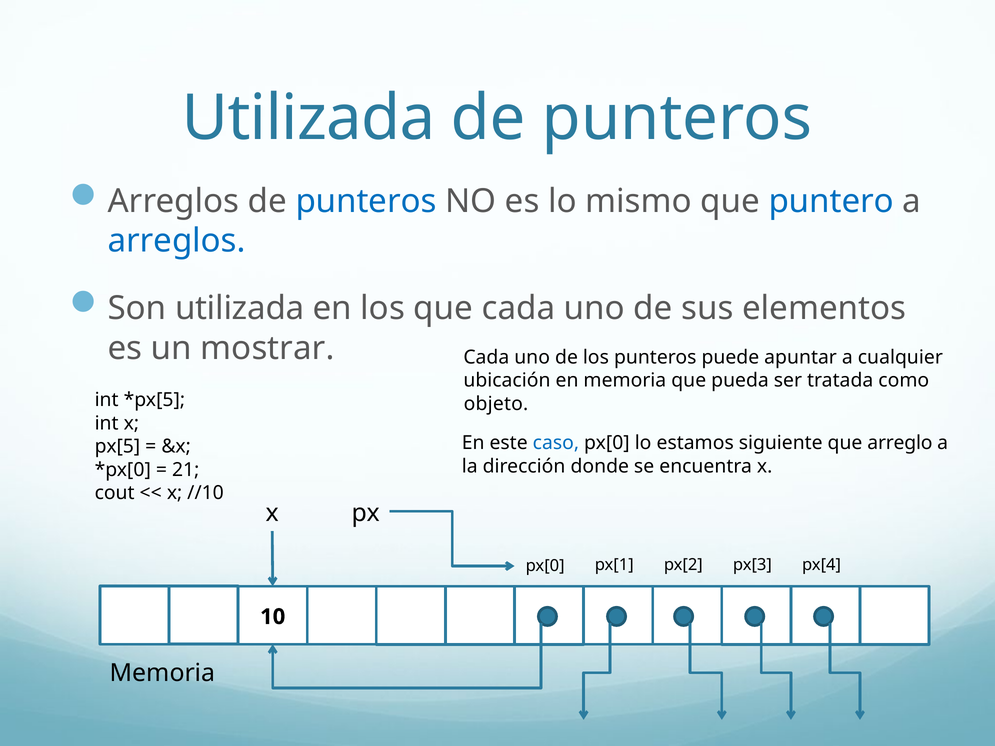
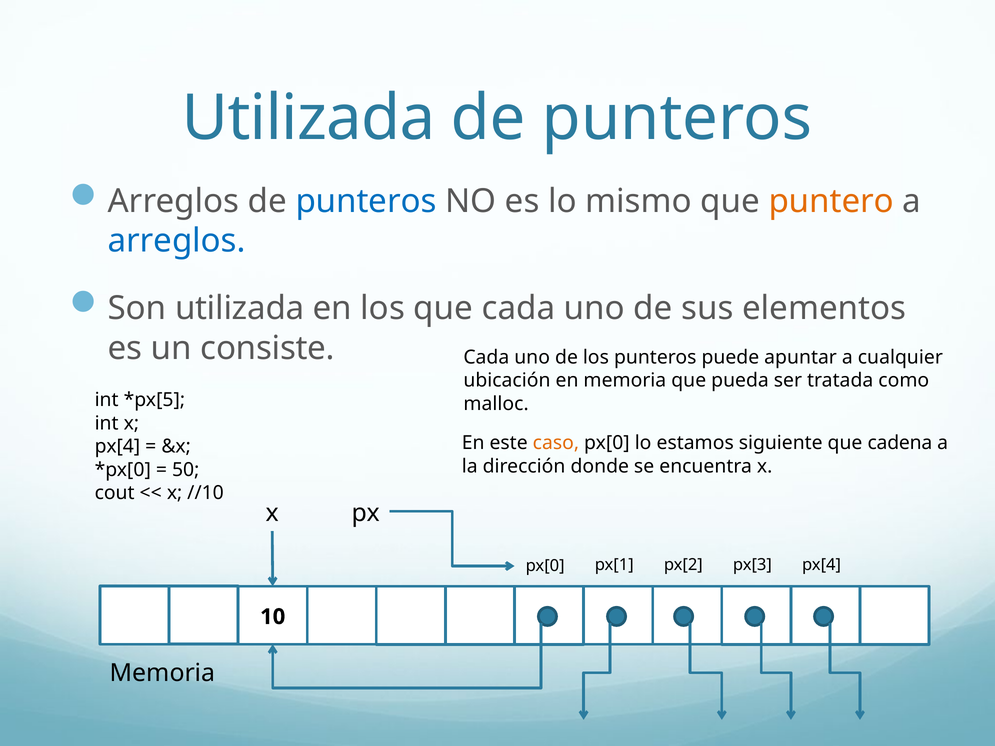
puntero colour: blue -> orange (831, 201)
mostrar: mostrar -> consiste (268, 348)
objeto: objeto -> malloc (496, 404)
caso colour: blue -> orange (556, 443)
arreglo: arreglo -> cadena (900, 443)
px[5: px[5 -> px[4 (117, 447)
21: 21 -> 50 (186, 470)
